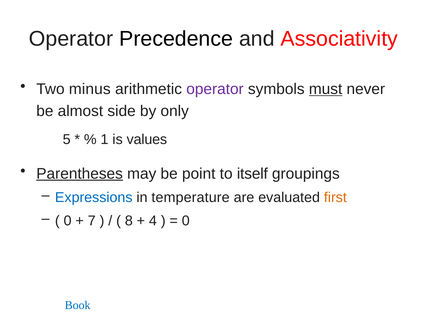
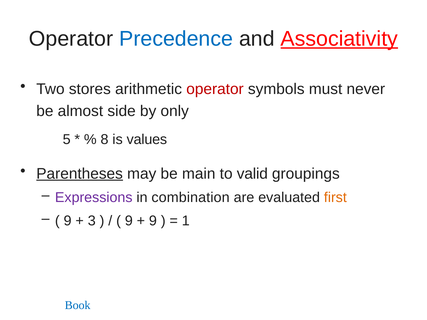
Precedence colour: black -> blue (176, 39)
Associativity underline: none -> present (339, 39)
minus: minus -> stores (90, 89)
operator colour: purple -> red (215, 89)
must underline: present -> none (326, 89)
1: 1 -> 8 (104, 140)
point: point -> main (199, 174)
itself: itself -> valid (252, 174)
Expressions colour: blue -> purple (94, 198)
temperature: temperature -> combination (191, 198)
0: 0 -> 9 (68, 221)
7: 7 -> 3 (92, 221)
8: 8 -> 9 (129, 221)
4: 4 -> 9 (153, 221)
0: 0 -> 1 (186, 221)
